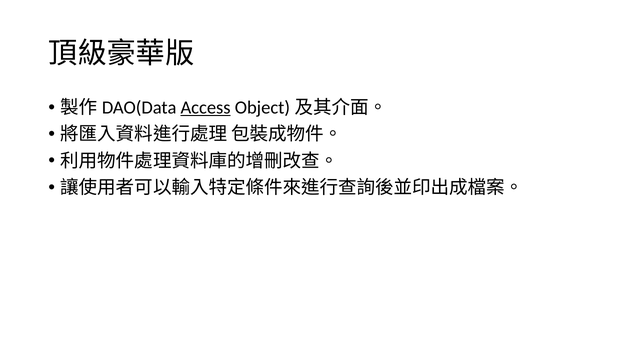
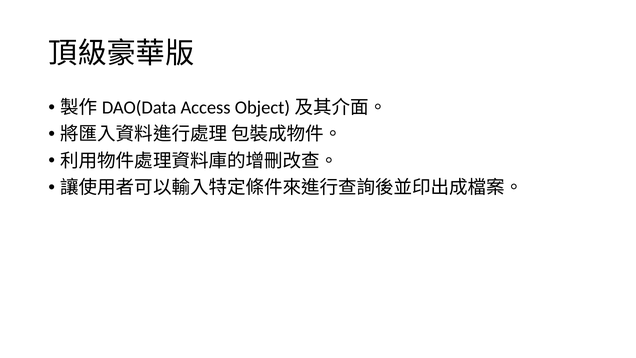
Access underline: present -> none (206, 108)
